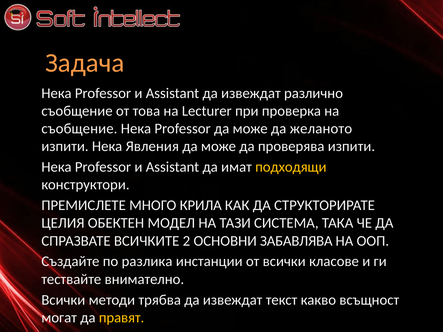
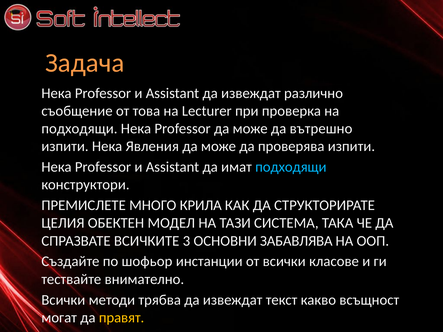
съобщение: съобщение -> подходящи (79, 129)
желаното: желаното -> вътрешно (321, 129)
подходящи colour: yellow -> light blue (291, 167)
2: 2 -> 3 (186, 241)
разлика: разлика -> шофьор (147, 262)
